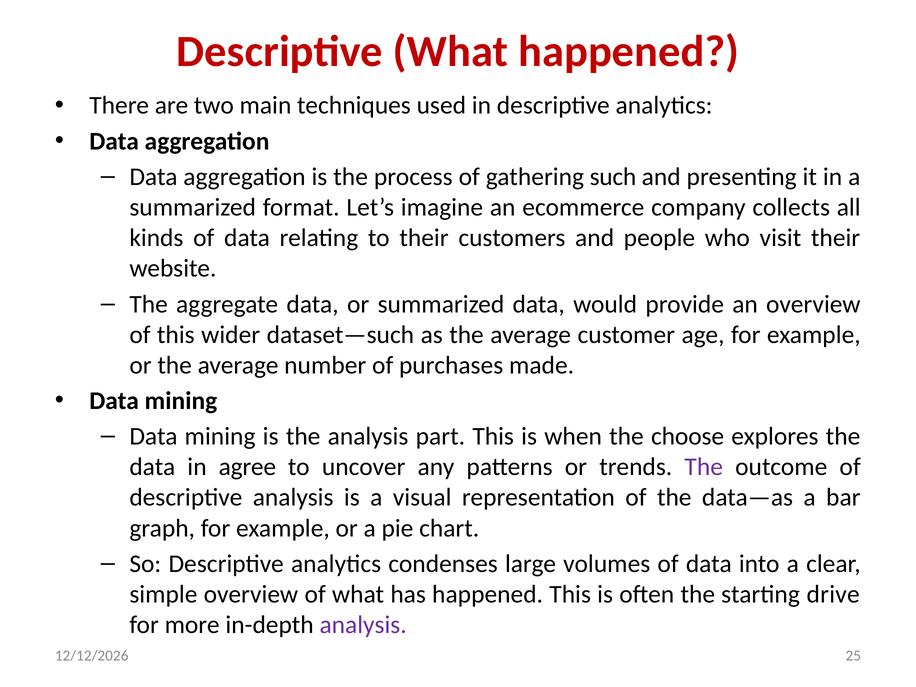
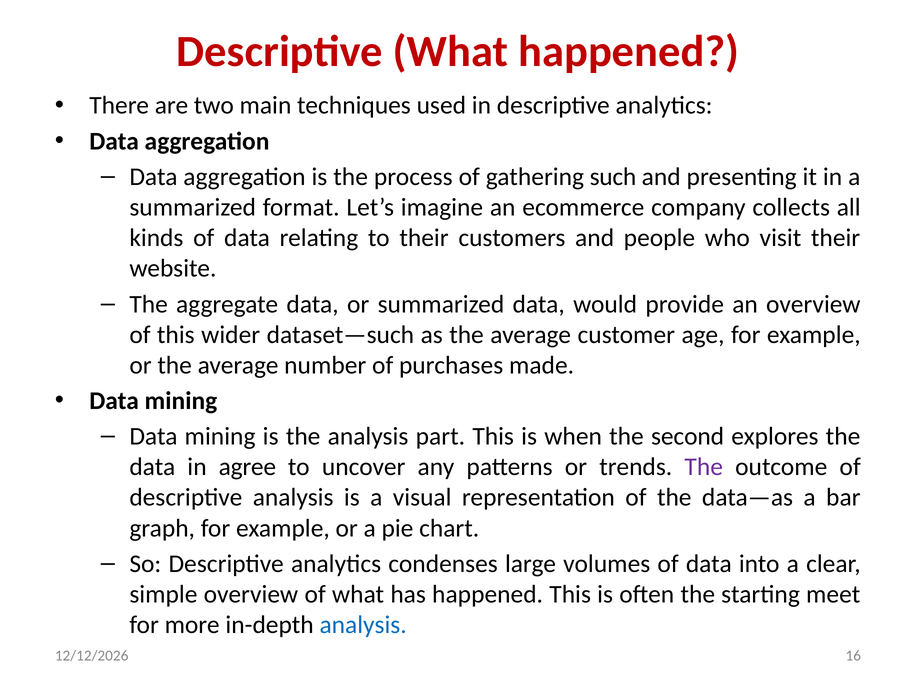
choose: choose -> second (688, 436)
drive: drive -> meet (833, 594)
analysis colour: purple -> blue (363, 625)
25: 25 -> 16 (853, 656)
